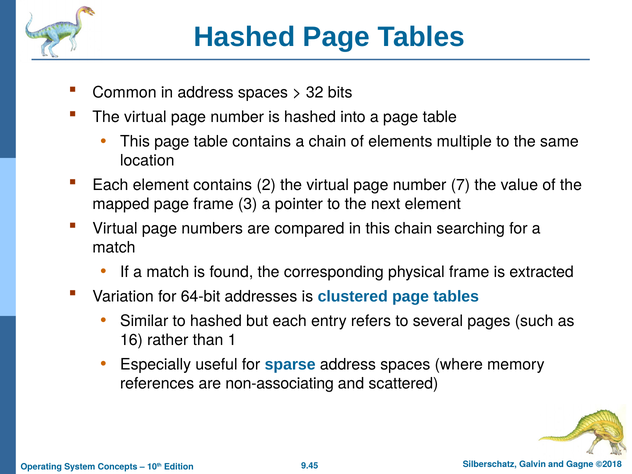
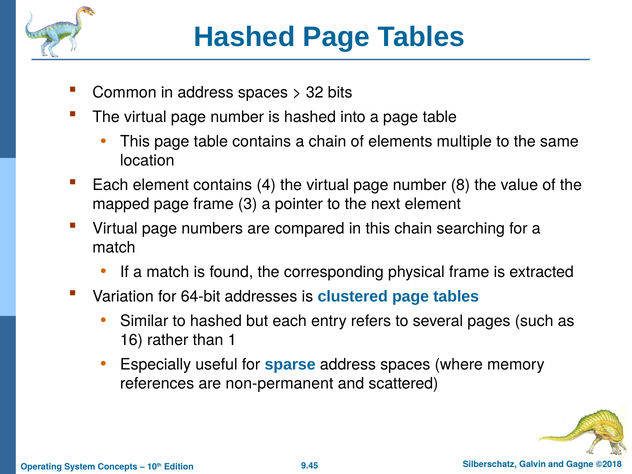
2: 2 -> 4 (266, 185)
7: 7 -> 8 (460, 185)
non-associating: non-associating -> non-permanent (279, 383)
